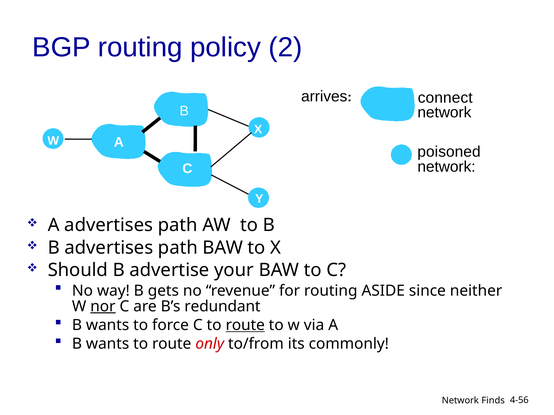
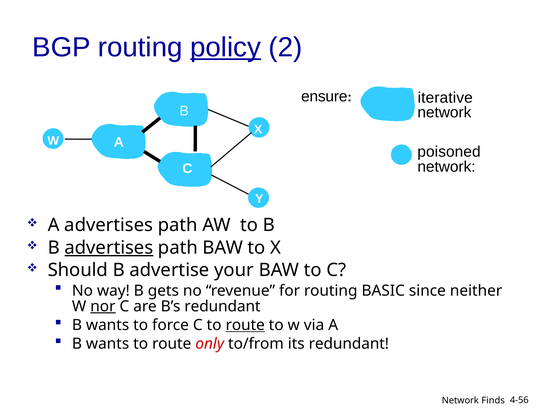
policy underline: none -> present (226, 47)
arrives: arrives -> ensure (324, 96)
connect: connect -> iterative (445, 98)
advertises underline: none -> present (109, 248)
ASIDE: ASIDE -> BASIC (383, 291)
its commonly: commonly -> redundant (349, 344)
